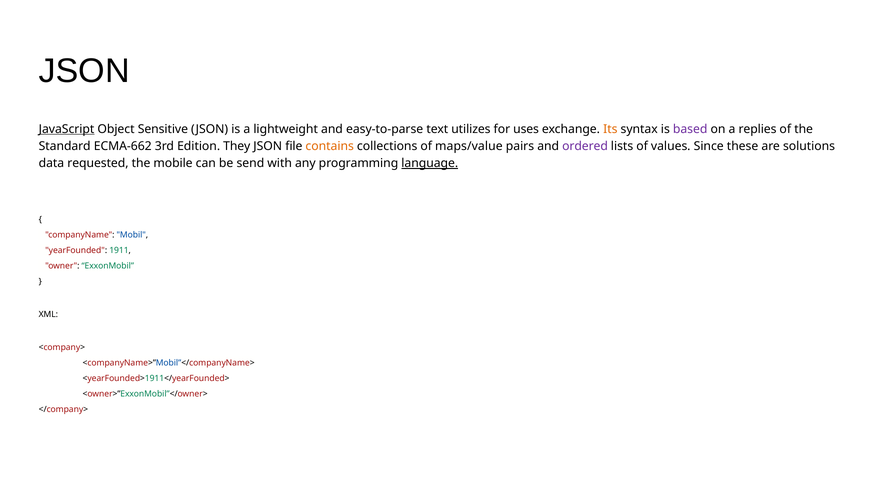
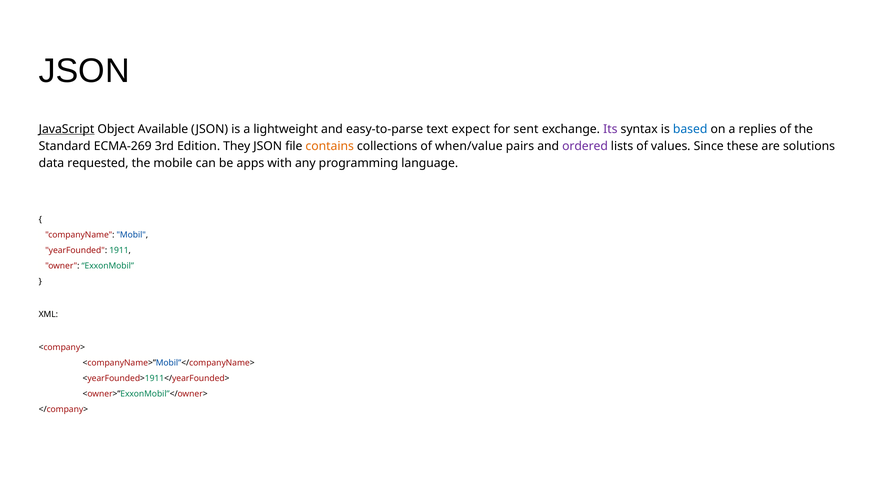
Sensitive: Sensitive -> Available (163, 129)
utilizes: utilizes -> expect (471, 129)
uses: uses -> sent (526, 129)
Its colour: orange -> purple (610, 129)
based colour: purple -> blue (690, 129)
ECMA-662: ECMA-662 -> ECMA-269 (123, 146)
maps/value: maps/value -> when/value (469, 146)
send: send -> apps (250, 163)
language underline: present -> none (430, 163)
